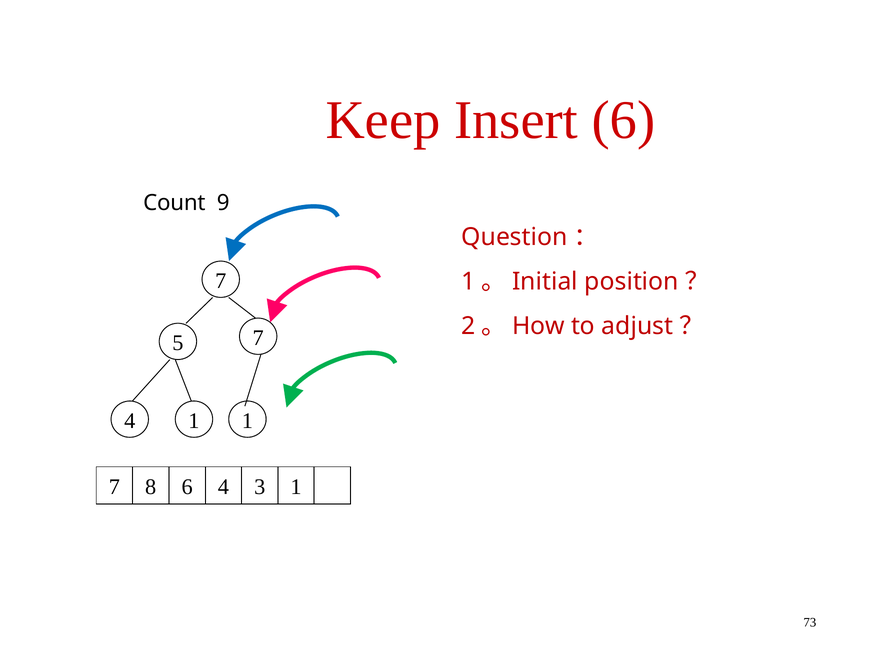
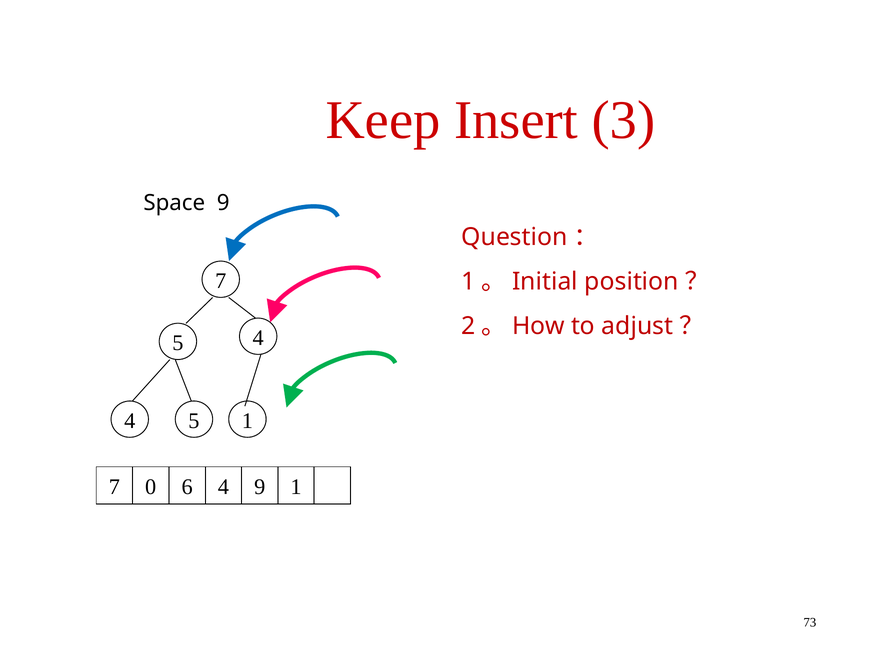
Insert 6: 6 -> 3 (623, 120)
Count: Count -> Space (174, 203)
5 7: 7 -> 4 (258, 338)
4 1: 1 -> 5 (194, 421)
8: 8 -> 0 (151, 487)
4 3: 3 -> 9 (260, 487)
